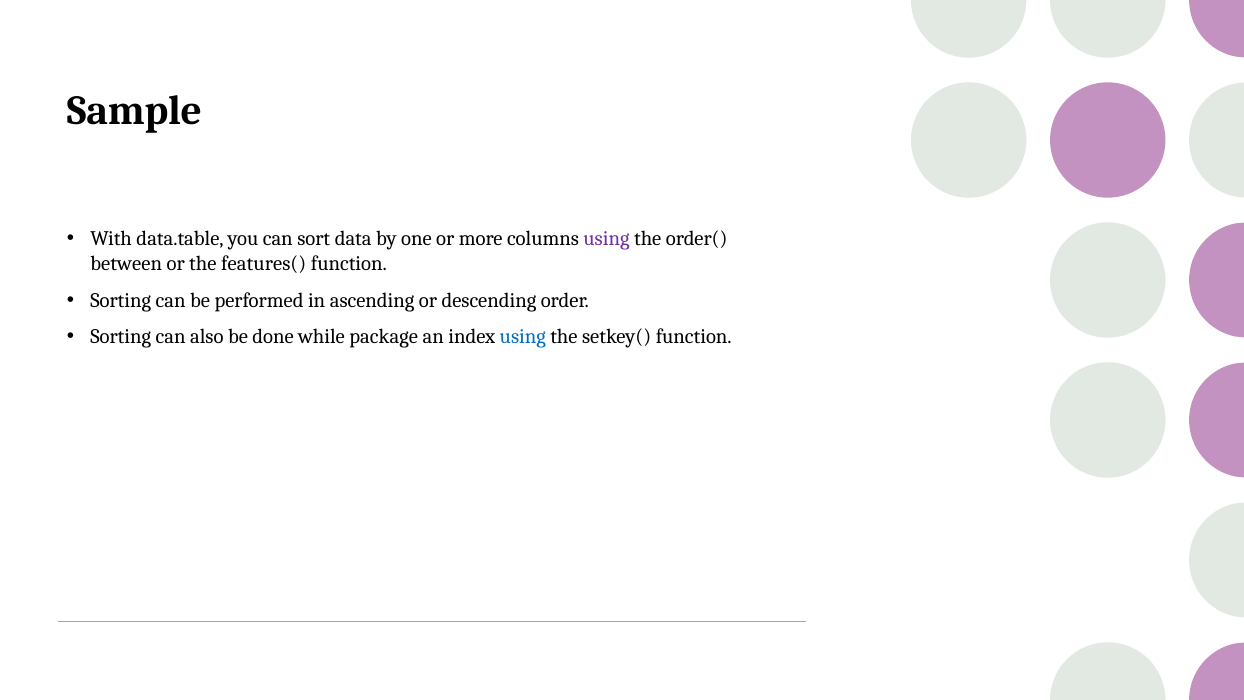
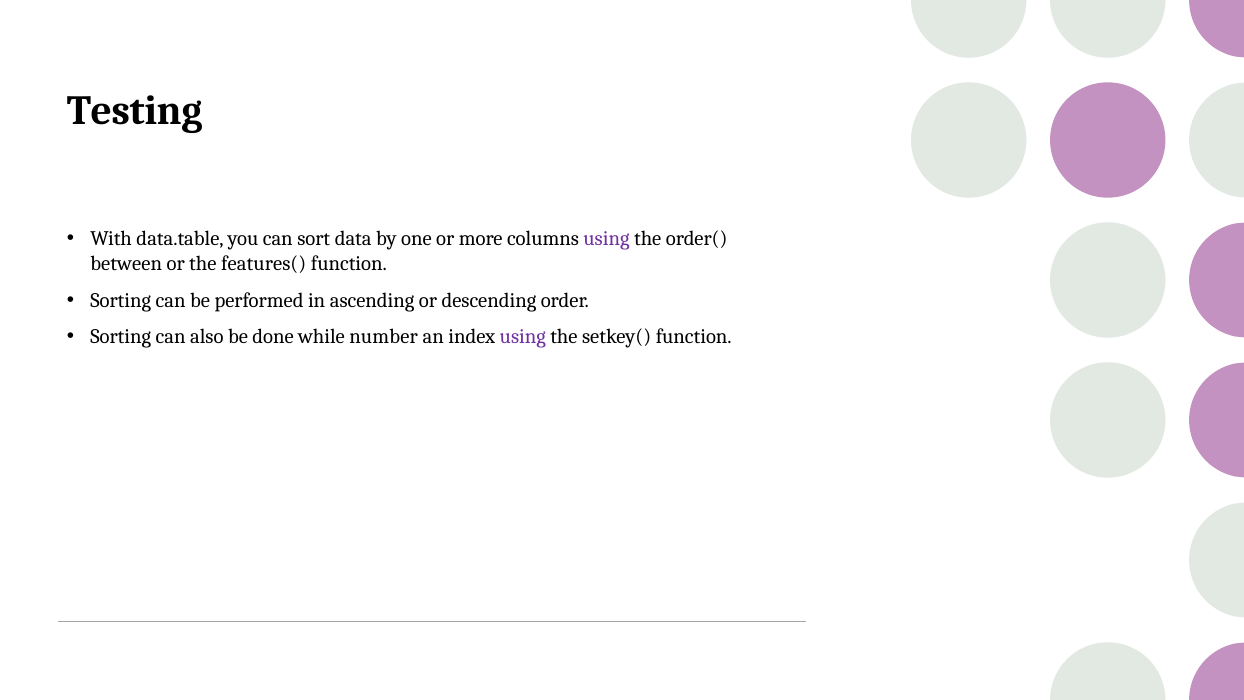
Sample: Sample -> Testing (135, 111)
package: package -> number (384, 337)
using colour: blue -> purple (523, 337)
